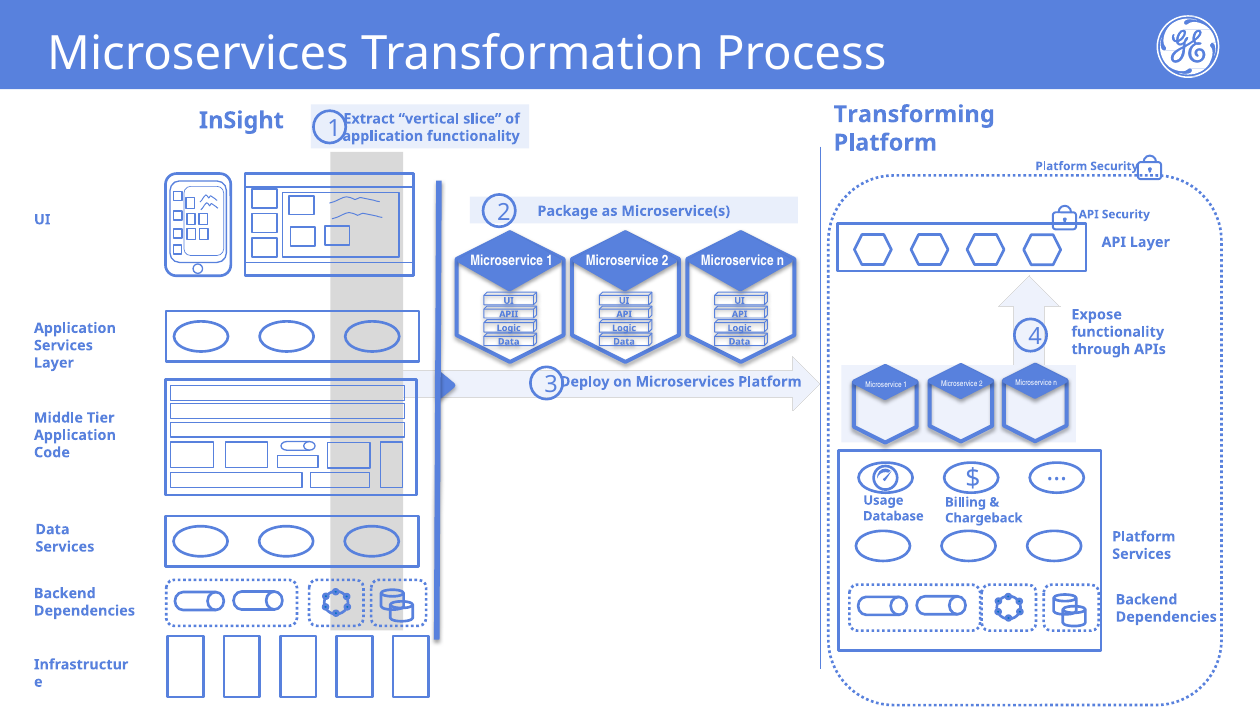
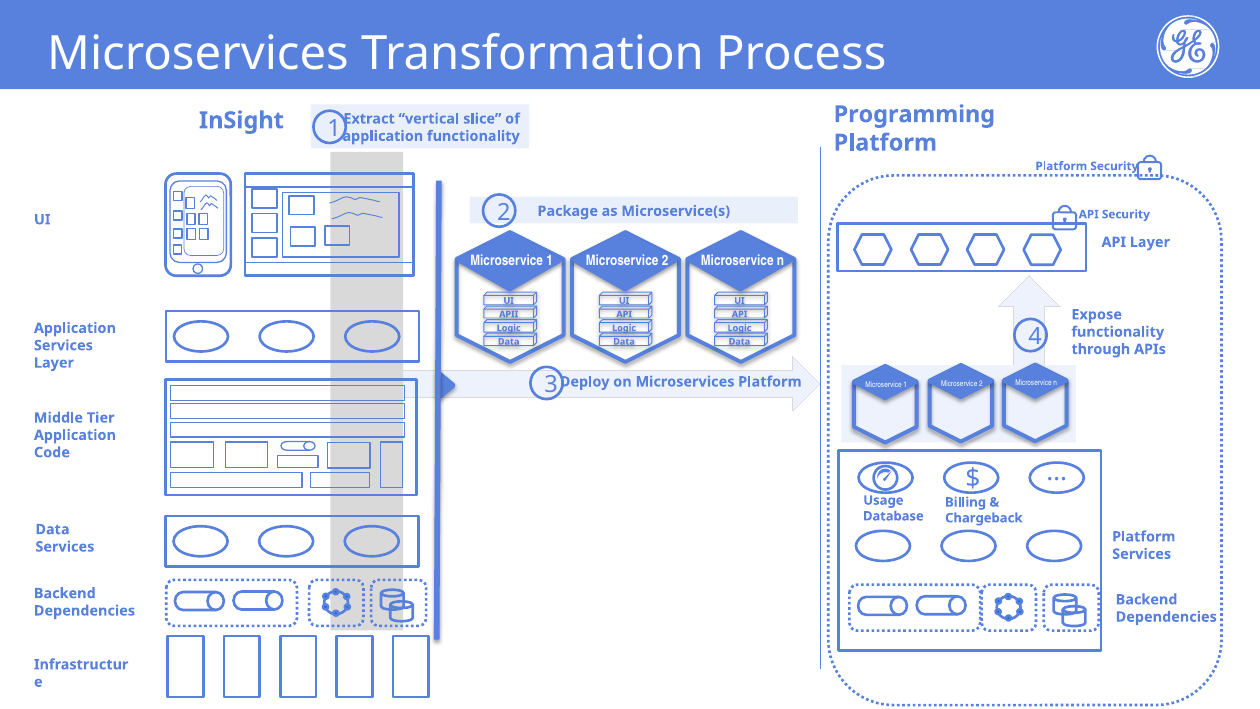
Transforming: Transforming -> Programming (914, 114)
